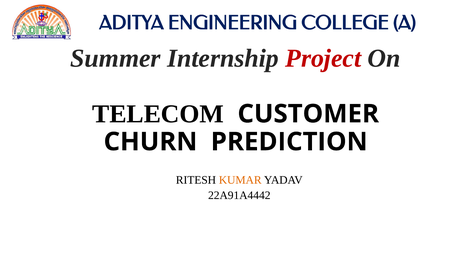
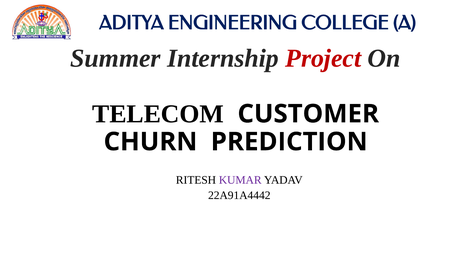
KUMAR colour: orange -> purple (240, 180)
